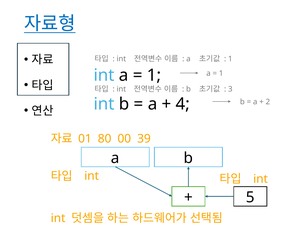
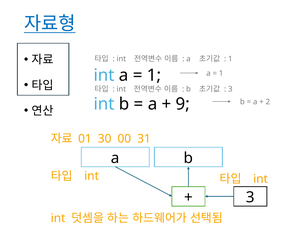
4: 4 -> 9 (183, 104)
80: 80 -> 30 (105, 138)
39: 39 -> 31 (144, 138)
5: 5 -> 3 (250, 197)
